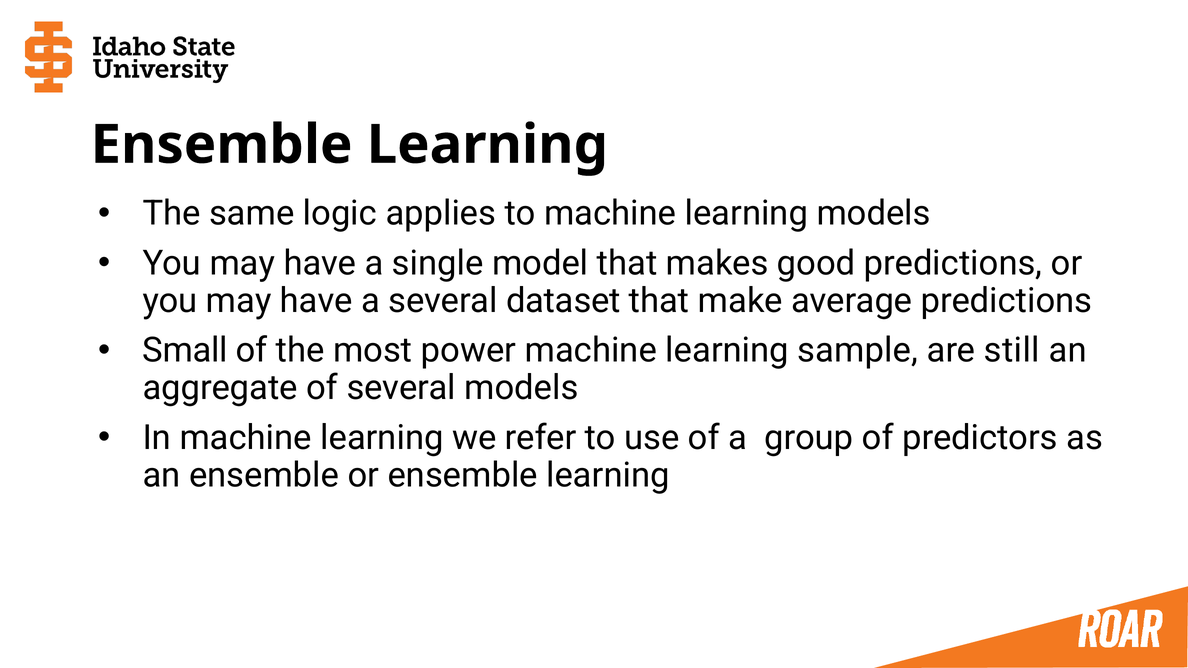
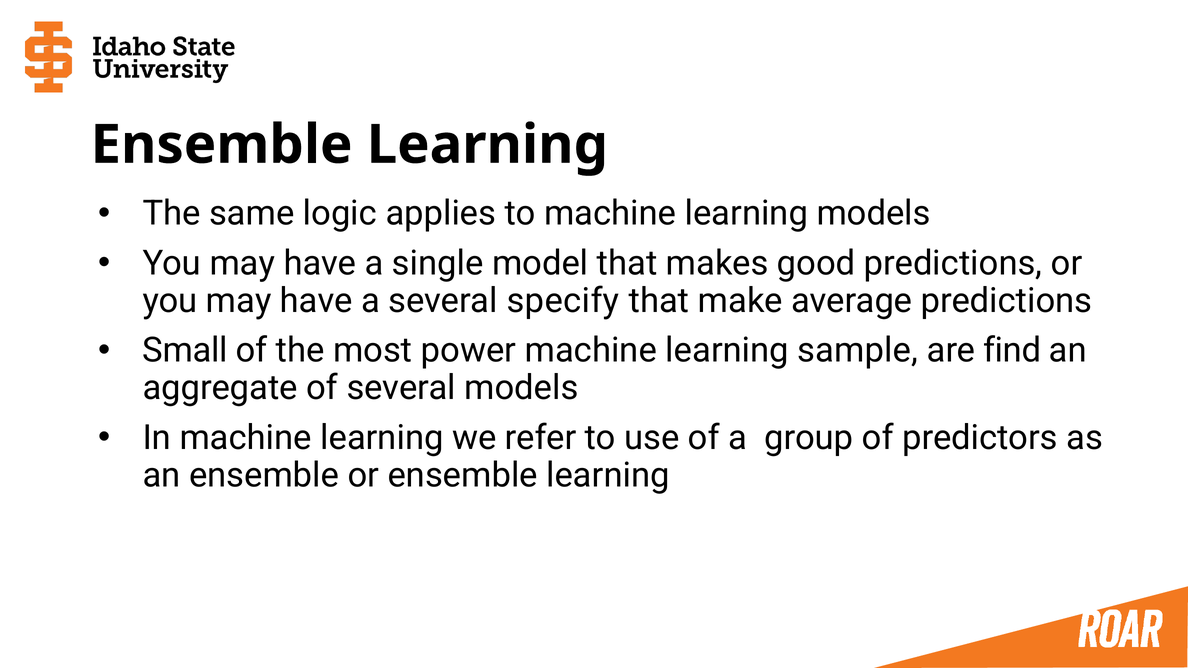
dataset: dataset -> specify (563, 301)
still: still -> find (1012, 351)
